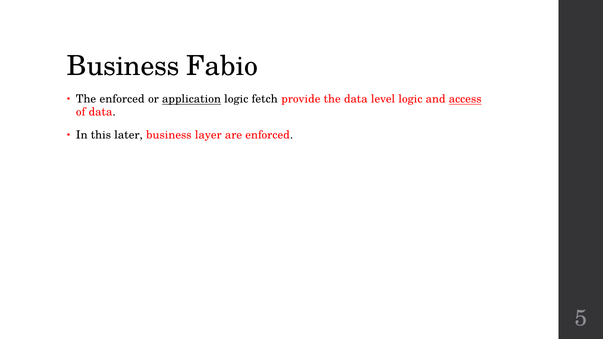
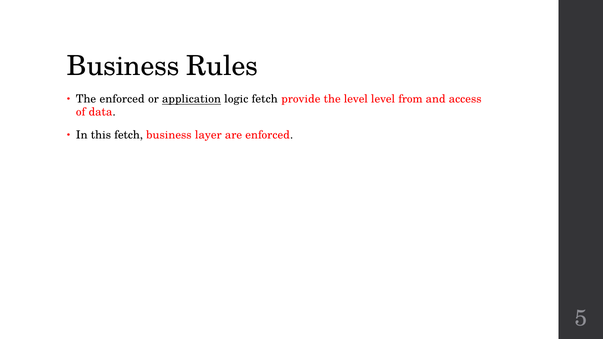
Fabio: Fabio -> Rules (222, 66)
the data: data -> level (356, 99)
level logic: logic -> from (411, 99)
access underline: present -> none (465, 99)
this later: later -> fetch (129, 135)
